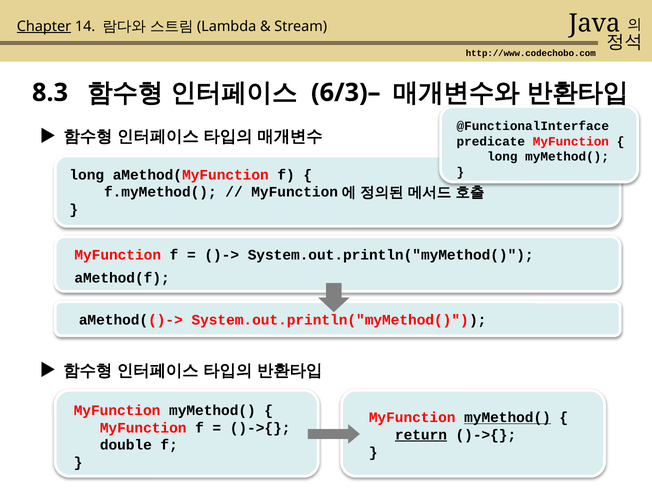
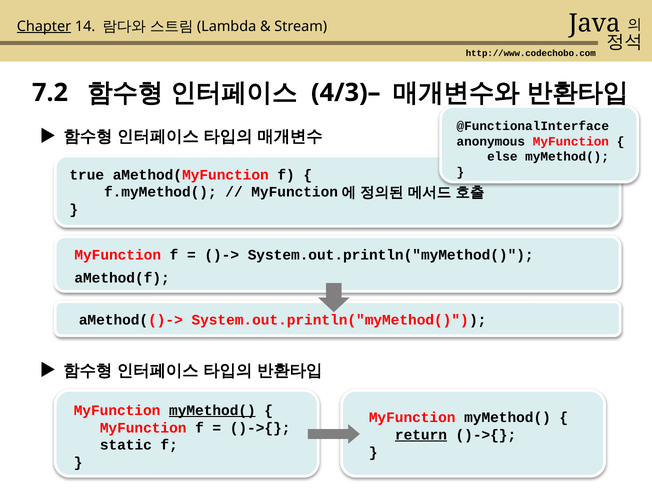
8.3: 8.3 -> 7.2 (50, 93)
6/3)–: 6/3)– -> 4/3)– (346, 93)
predicate: predicate -> anonymous (491, 141)
long: long -> else (502, 157)
long: long -> true (87, 175)
myMethod( underline: none -> present (212, 410)
myMethod( underline: present -> none (508, 418)
double: double -> static (126, 445)
